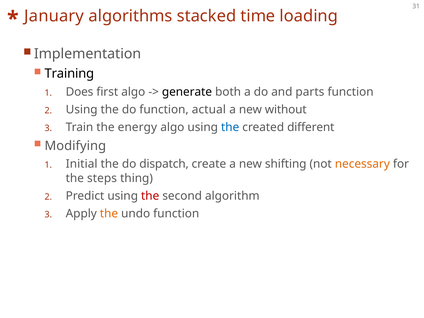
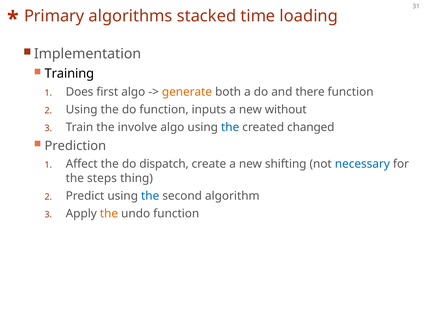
January: January -> Primary (54, 16)
generate colour: black -> orange (187, 92)
parts: parts -> there (310, 92)
actual: actual -> inputs (209, 110)
energy: energy -> involve (137, 127)
different: different -> changed (311, 127)
Modifying: Modifying -> Prediction (75, 146)
Initial: Initial -> Affect (82, 164)
necessary colour: orange -> blue (362, 164)
the colour: red -> blue (150, 196)
